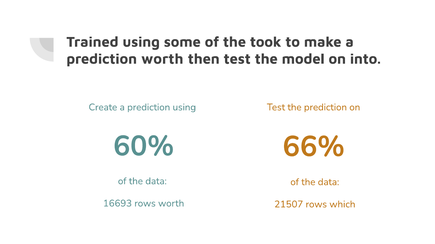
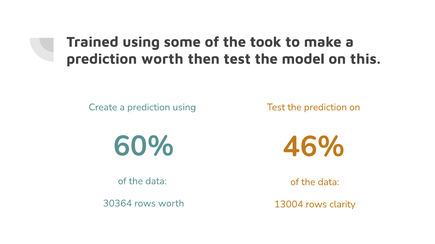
into: into -> this (365, 59)
66%: 66% -> 46% (314, 147)
16693: 16693 -> 30364 (117, 204)
21507: 21507 -> 13004 (289, 205)
which: which -> clarity (342, 205)
